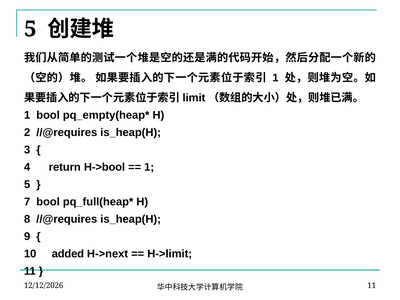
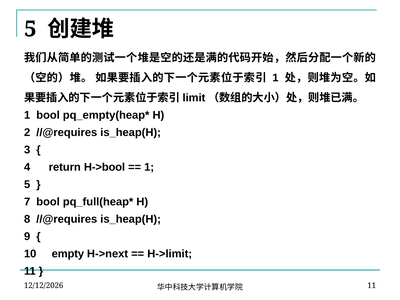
added: added -> empty (68, 254)
